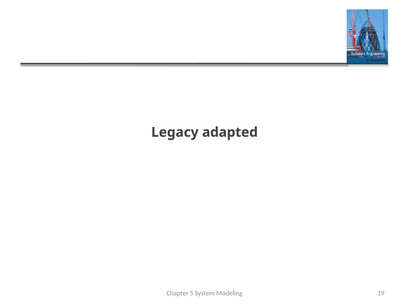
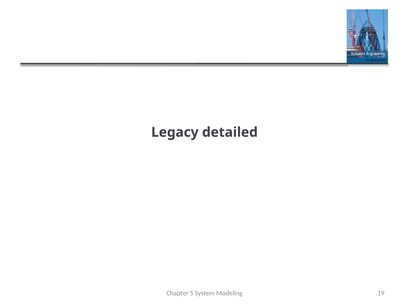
adapted: adapted -> detailed (230, 132)
